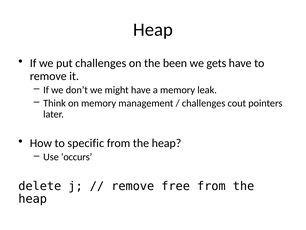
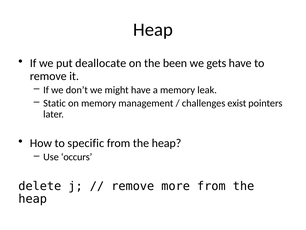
put challenges: challenges -> deallocate (101, 63)
Think: Think -> Static (55, 103)
cout: cout -> exist (237, 103)
free: free -> more (176, 186)
